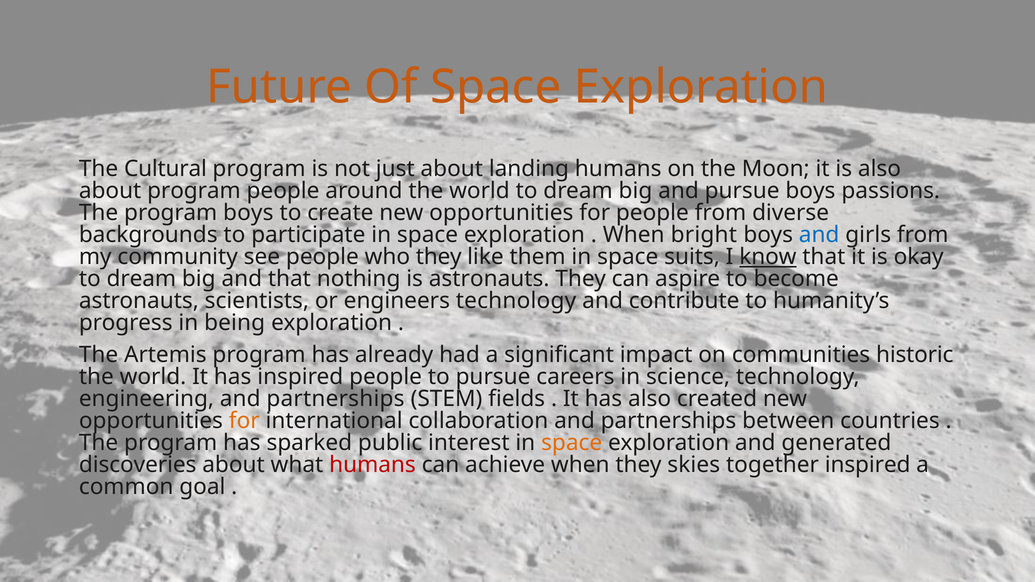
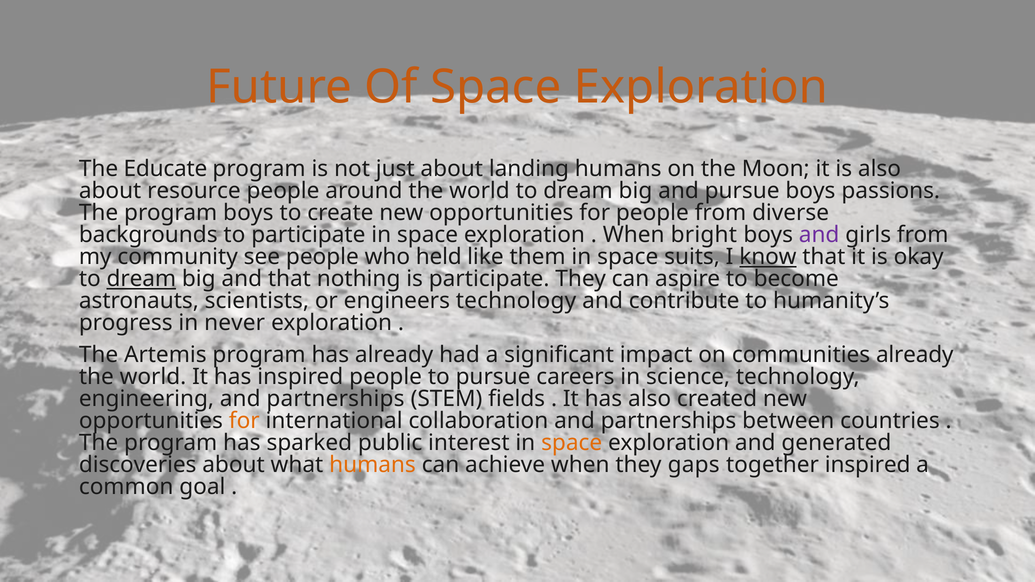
Cultural: Cultural -> Educate (165, 169)
about program: program -> resource (194, 191)
and colour: blue -> purple (819, 235)
who they: they -> held (439, 257)
dream underline: none -> present (141, 279)
is astronauts: astronauts -> participate (489, 279)
being: being -> never (235, 323)
communities historic: historic -> already (915, 355)
humans colour: red -> orange (372, 465)
skies: skies -> gaps (694, 465)
